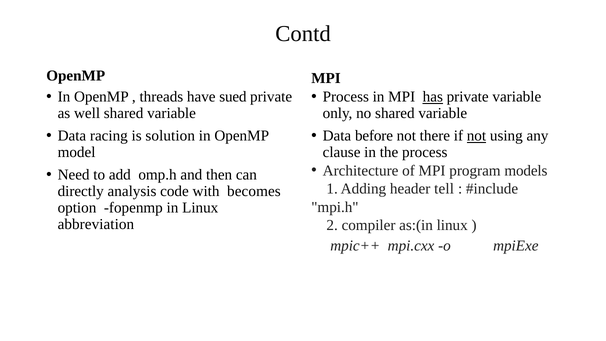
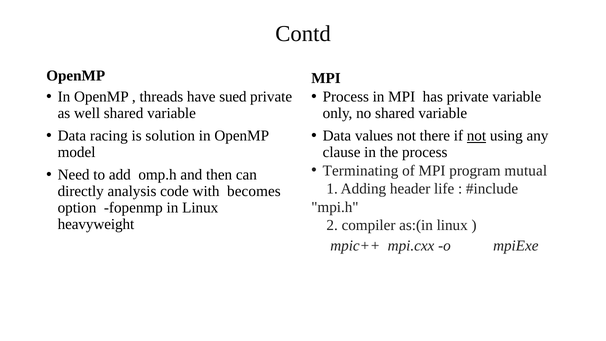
has underline: present -> none (433, 97)
before: before -> values (374, 136)
Architecture: Architecture -> Terminating (361, 171)
models: models -> mutual (526, 171)
tell: tell -> life (444, 189)
abbreviation: abbreviation -> heavyweight (96, 224)
